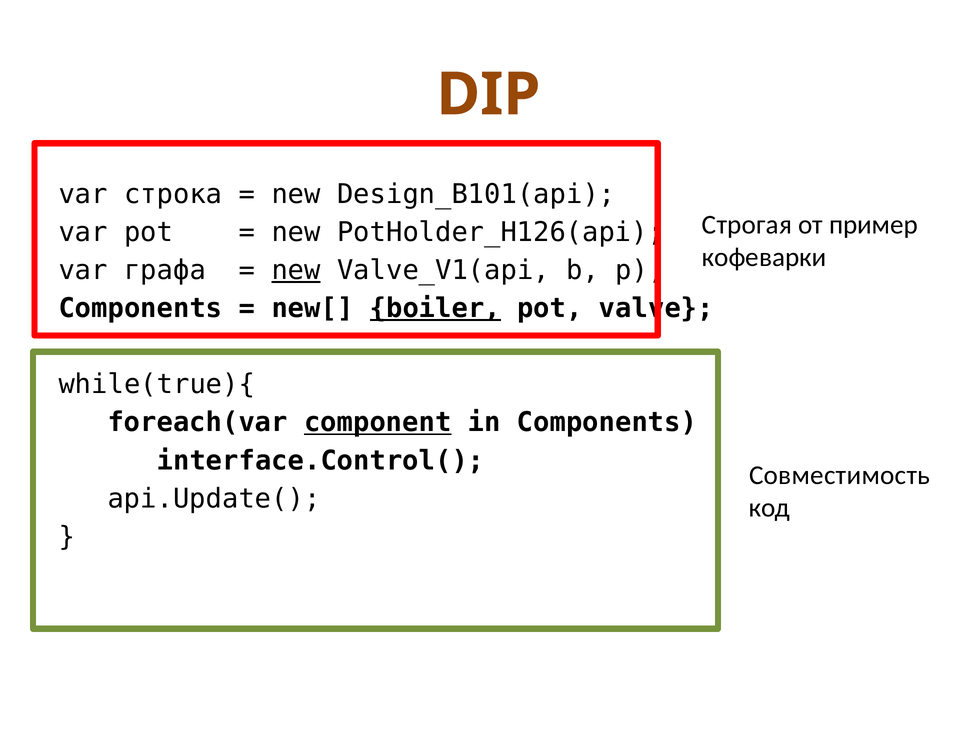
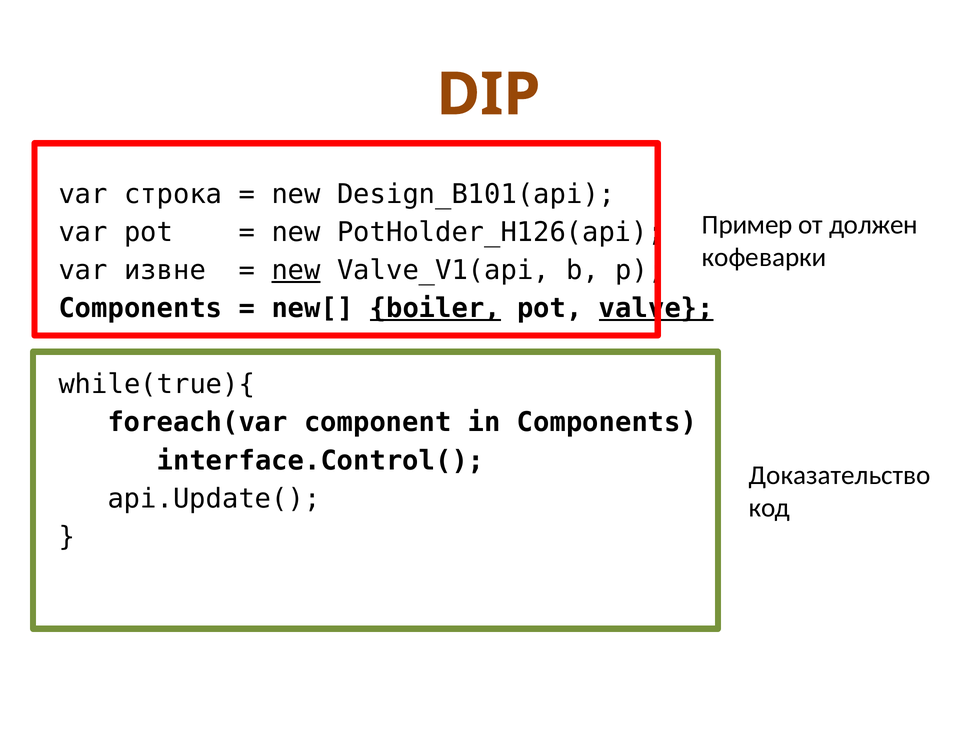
Строгая: Строгая -> Пример (747, 225)
пример: пример -> должен (873, 225)
графа: графа -> извне (165, 270)
valve underline: none -> present (656, 308)
component underline: present -> none (378, 422)
Совместимость: Совместимость -> Доказательство (840, 475)
